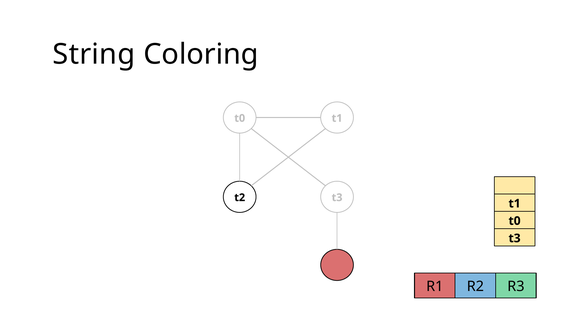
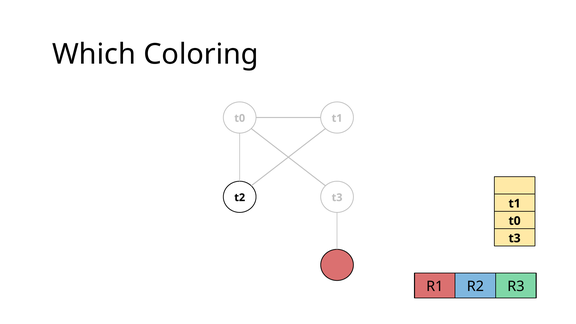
String: String -> Which (94, 54)
